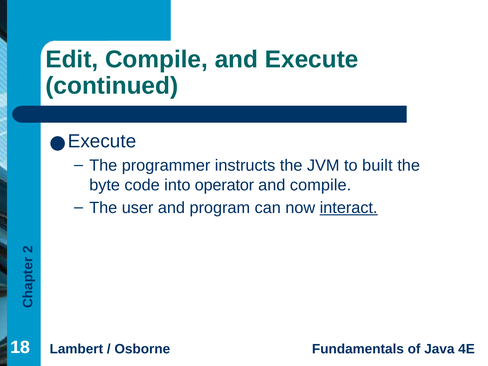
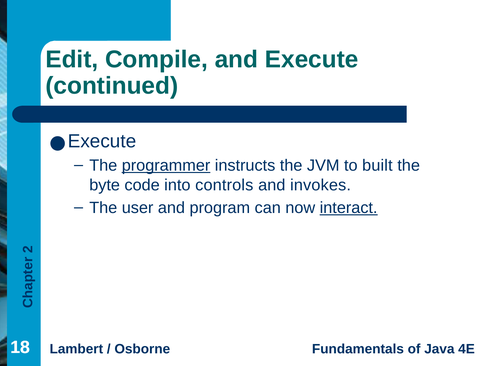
programmer underline: none -> present (166, 165)
operator: operator -> controls (224, 185)
and compile: compile -> invokes (321, 185)
